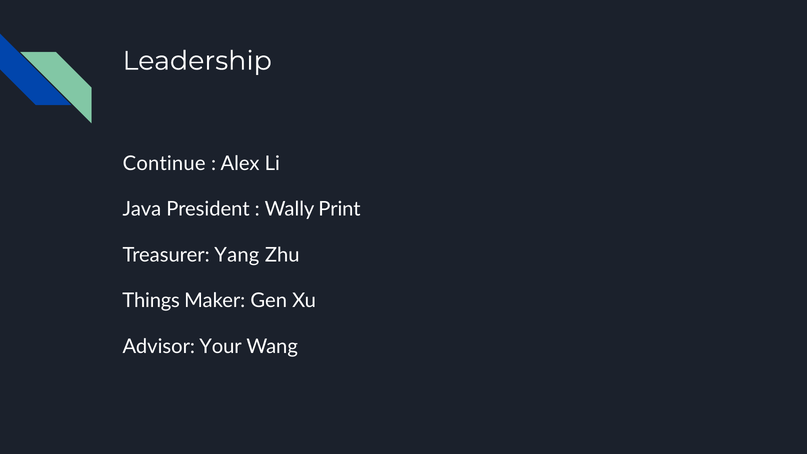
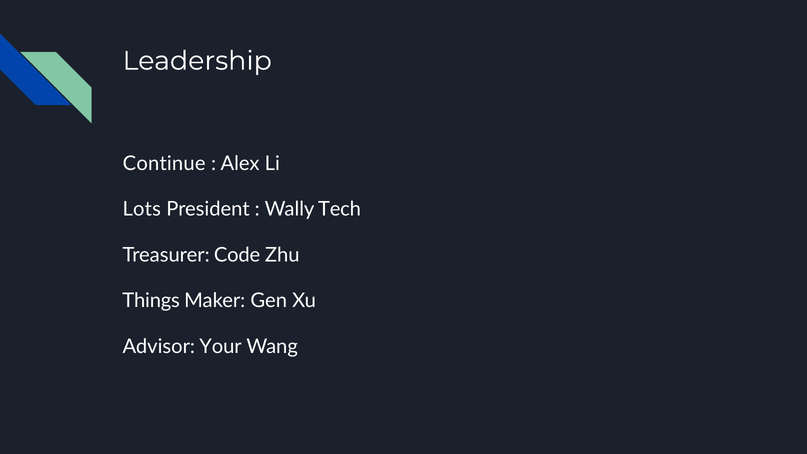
Java: Java -> Lots (142, 209)
Print: Print -> Tech (339, 209)
Yang: Yang -> Code (237, 255)
